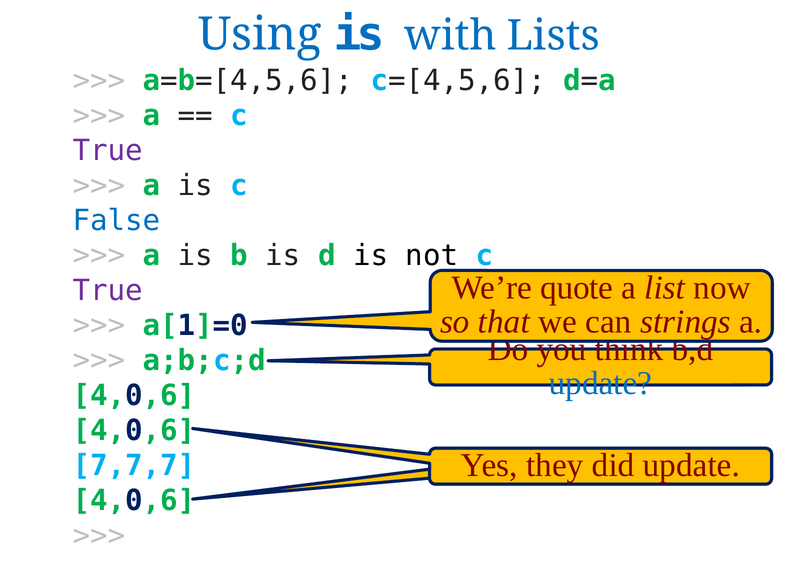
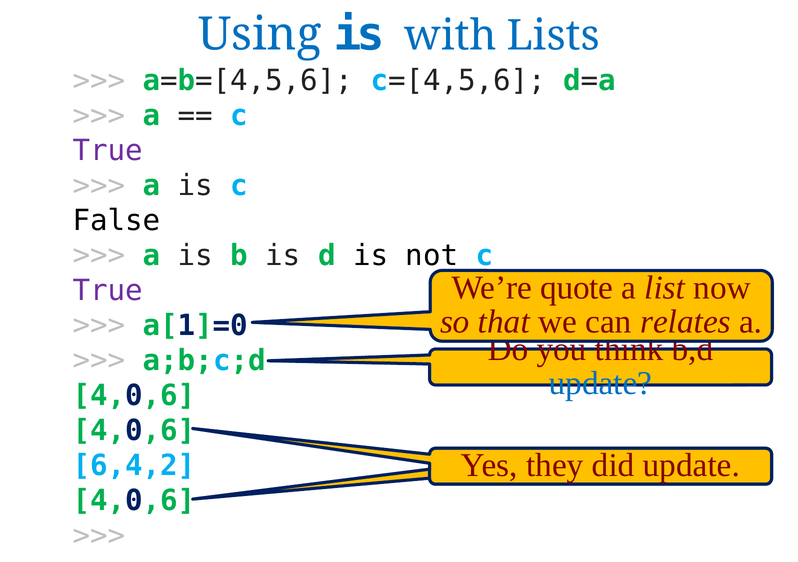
False colour: blue -> black (117, 221)
strings: strings -> relates (686, 322)
7,7,7: 7,7,7 -> 6,4,2 (134, 466)
